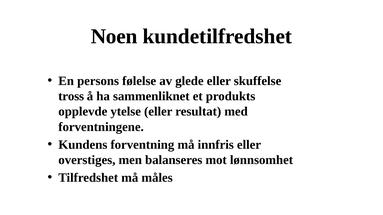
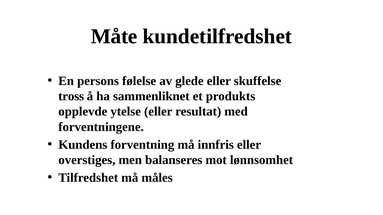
Noen: Noen -> Måte (114, 36)
